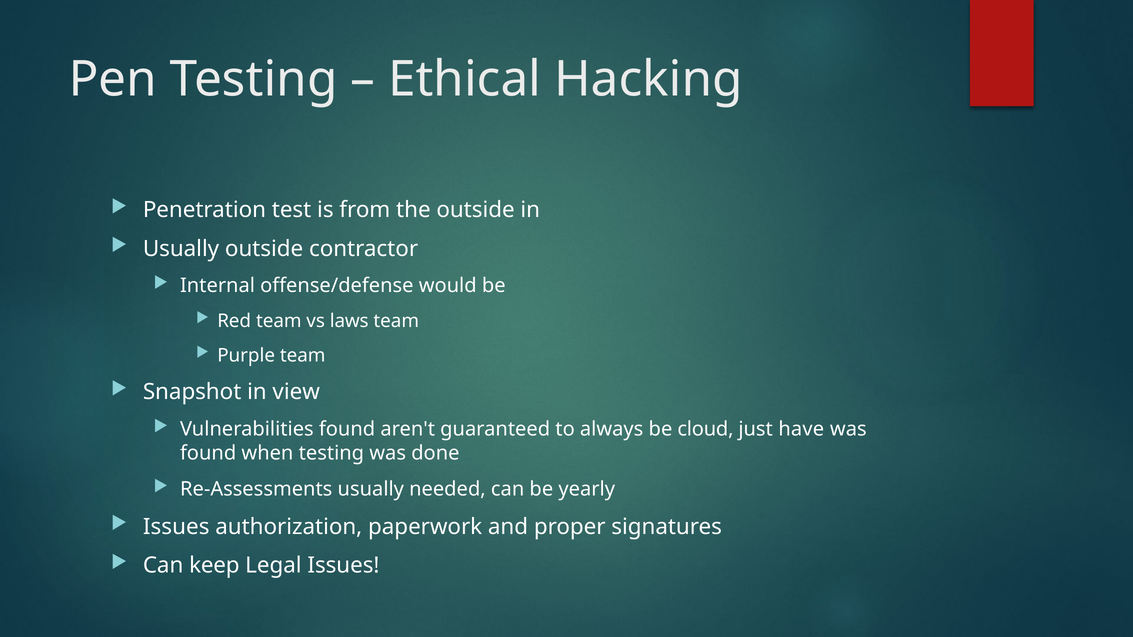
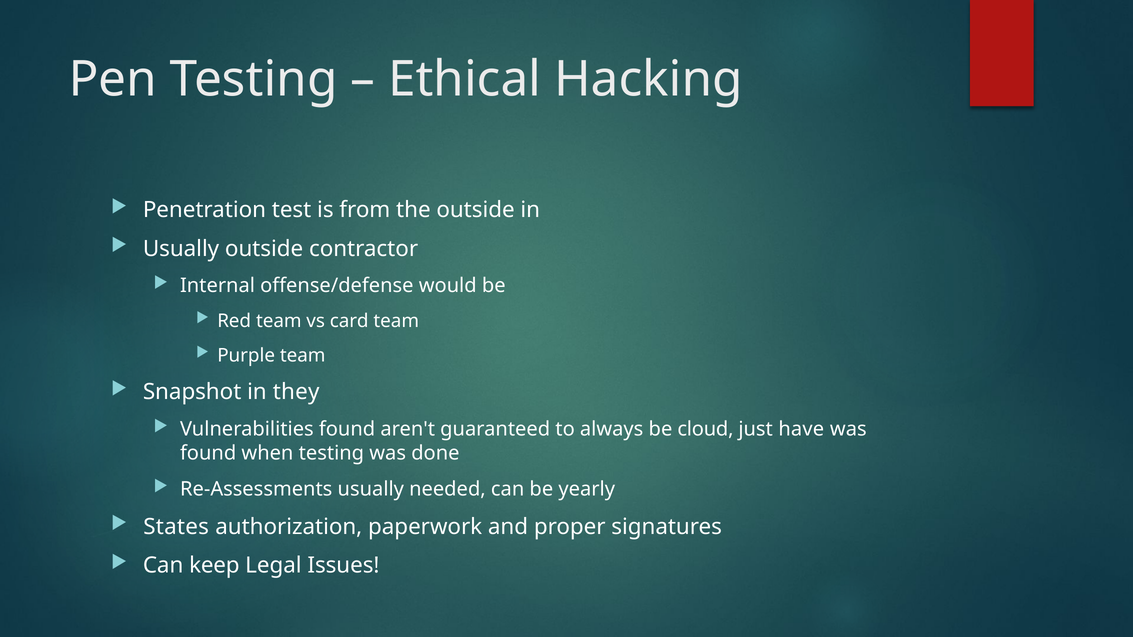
laws: laws -> card (349, 321)
view: view -> they (296, 392)
Issues: Issues -> States (176, 527)
